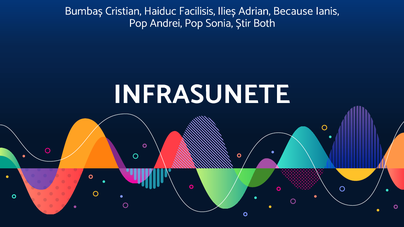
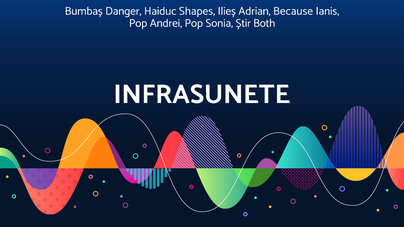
Cristian: Cristian -> Danger (123, 11)
Facilisis: Facilisis -> Shapes (197, 11)
